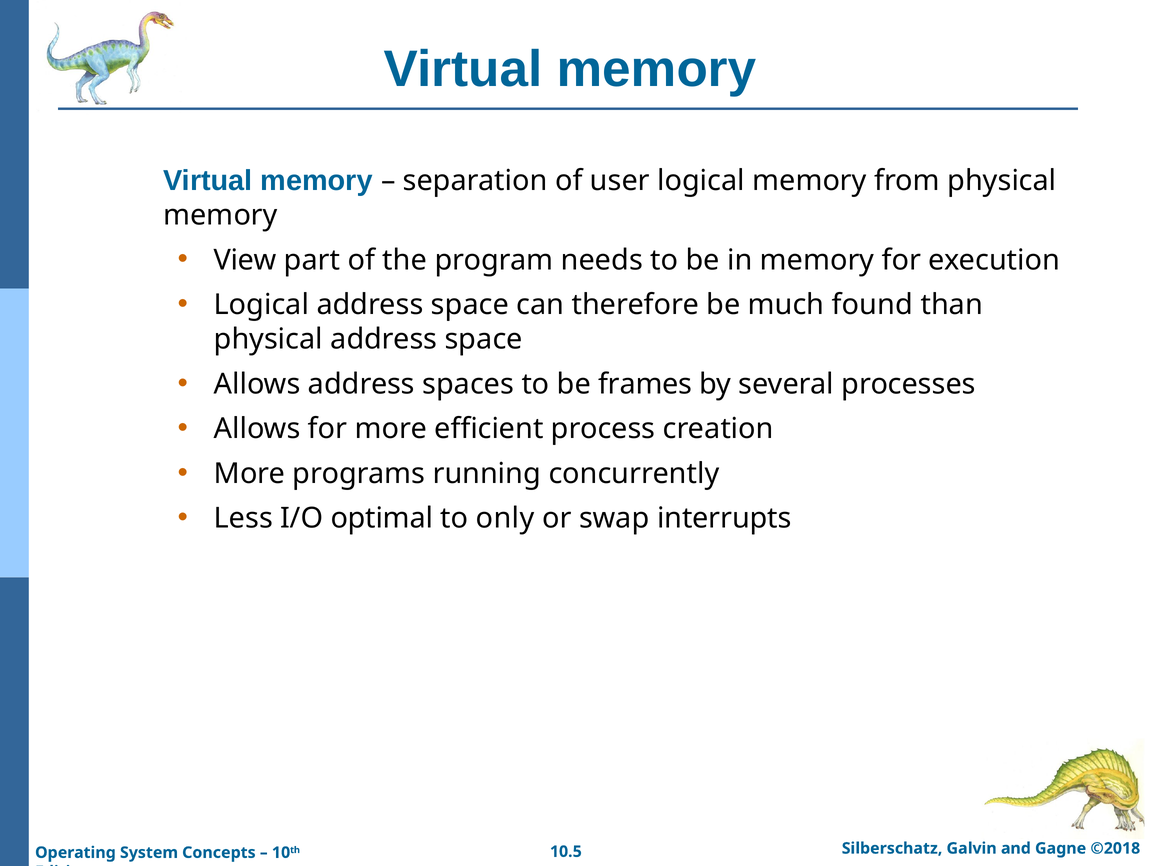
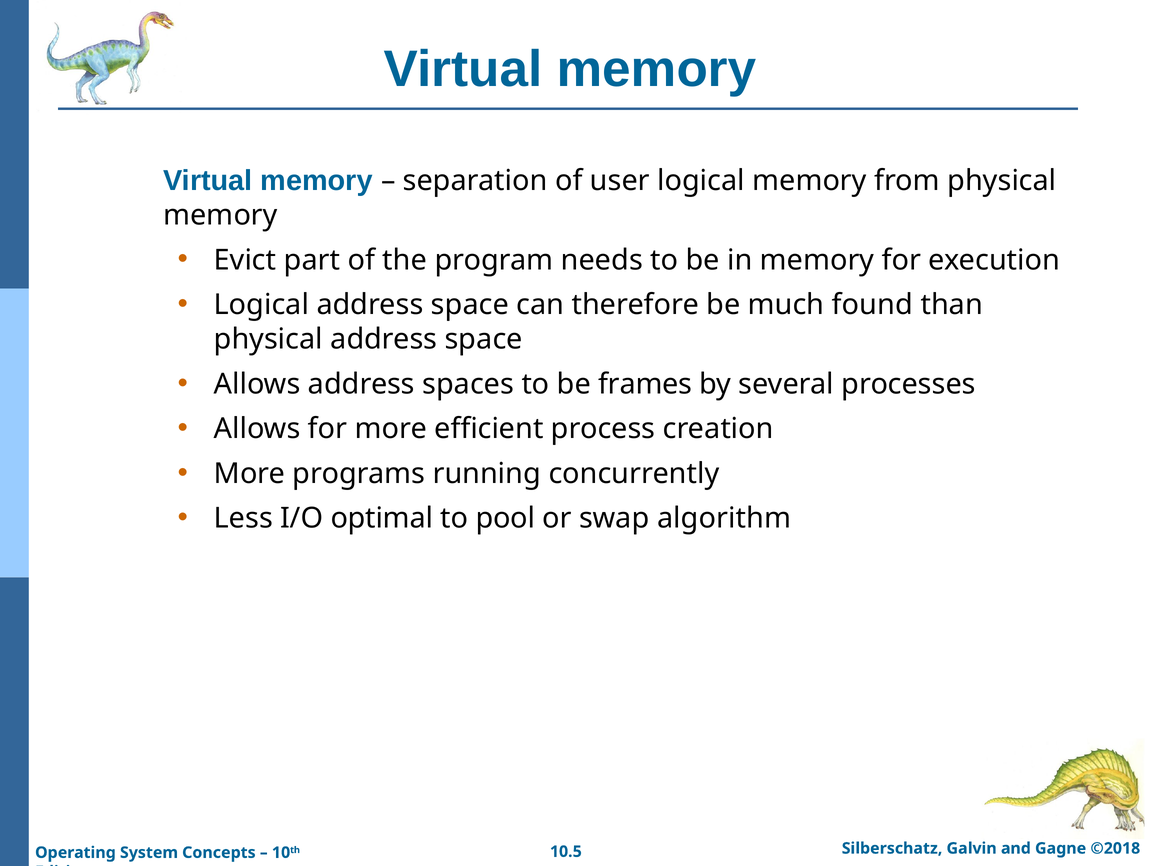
View: View -> Evict (245, 260)
only: only -> pool (505, 518)
interrupts: interrupts -> algorithm (724, 518)
